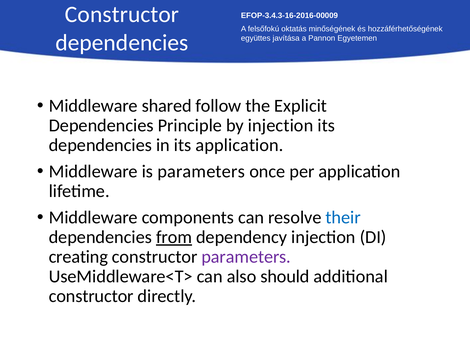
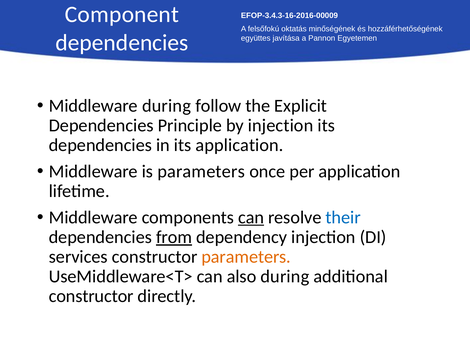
Constructor: Constructor -> Component (122, 15)
Middleware shared: shared -> during (167, 106)
can underline: none -> present (251, 218)
creating: creating -> services (78, 257)
parameters colour: purple -> orange (246, 257)
also should: should -> during (285, 277)
